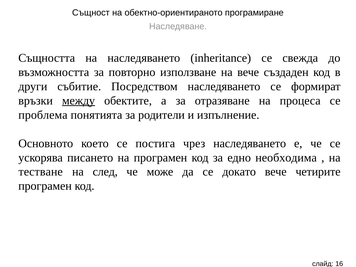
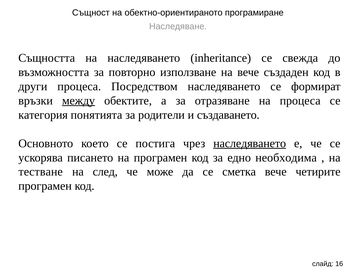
други събитие: събитие -> процеса (79, 86)
проблема: проблема -> категория (43, 115)
изпълнение: изпълнение -> създаването (228, 115)
наследяването underline: none -> present (250, 143)
докато: докато -> сметка (239, 172)
